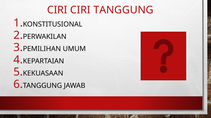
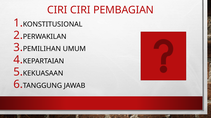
CIRI TANGGUNG: TANGGUNG -> PEMBAGIAN (124, 10)
